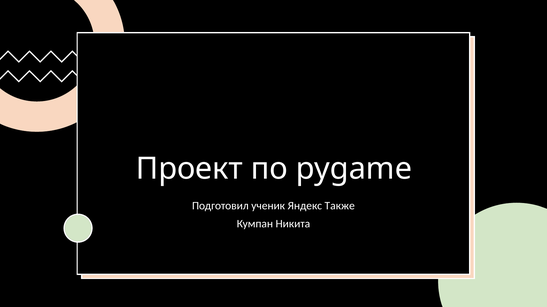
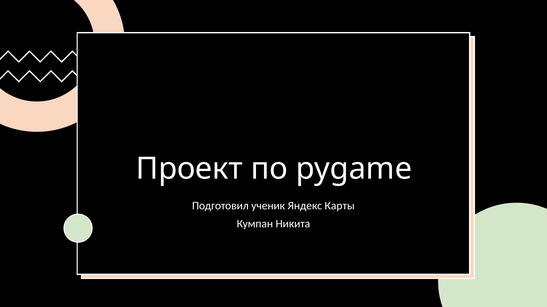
Также: Также -> Карты (340, 206)
